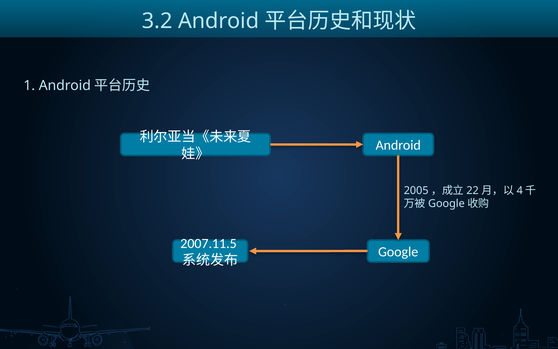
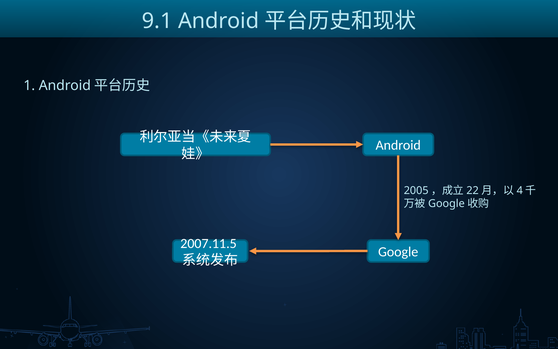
3.2: 3.2 -> 9.1 (157, 21)
